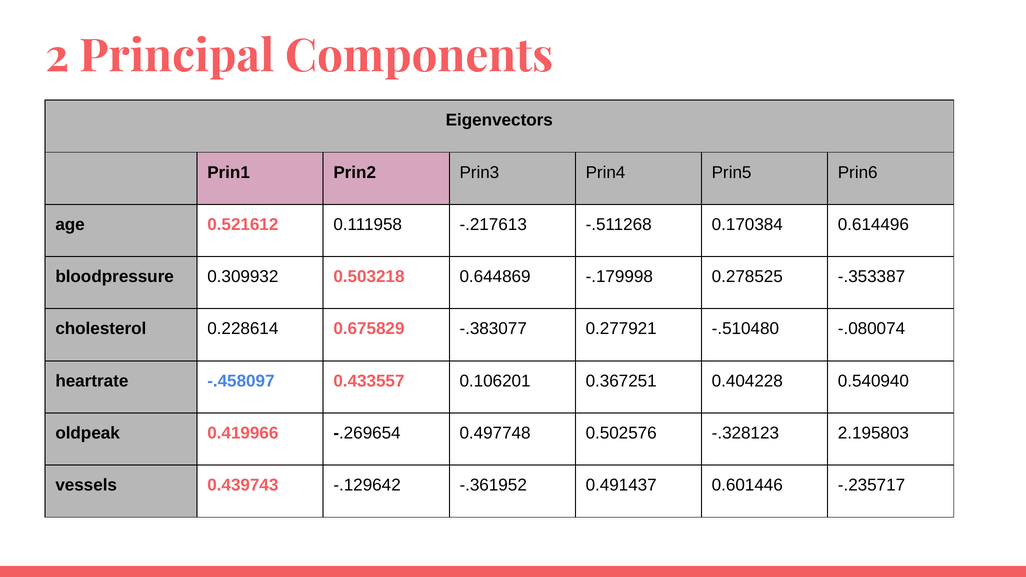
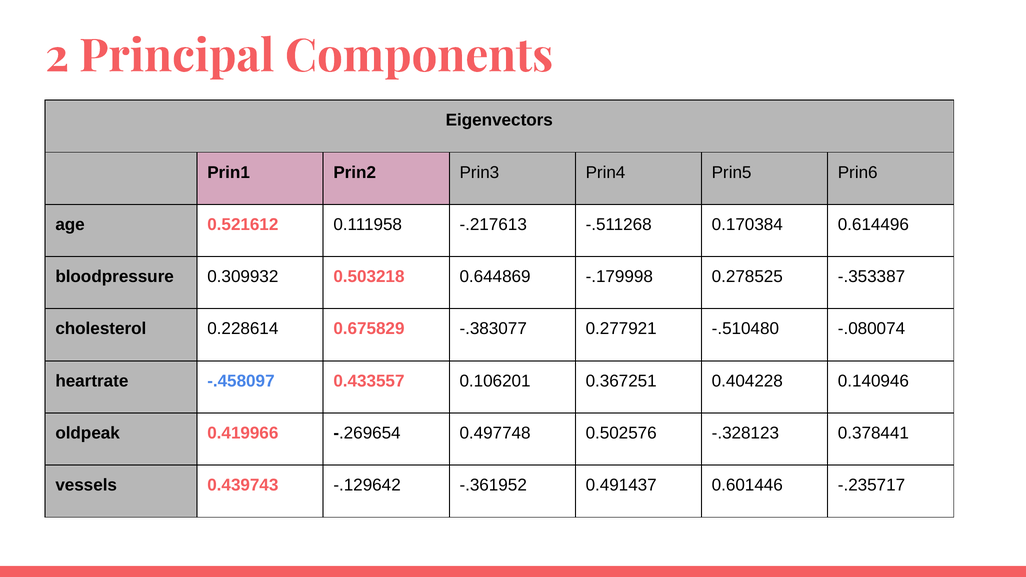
0.540940: 0.540940 -> 0.140946 (873, 381)
2.195803: 2.195803 -> 0.378441 (873, 433)
